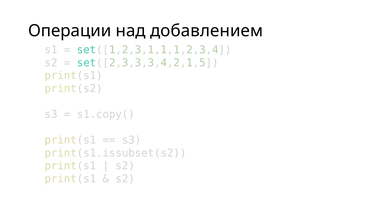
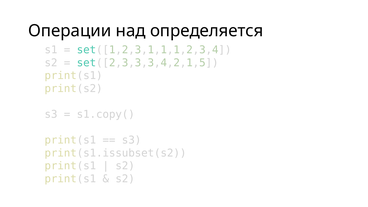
добавлением: добавлением -> определяется (207, 31)
